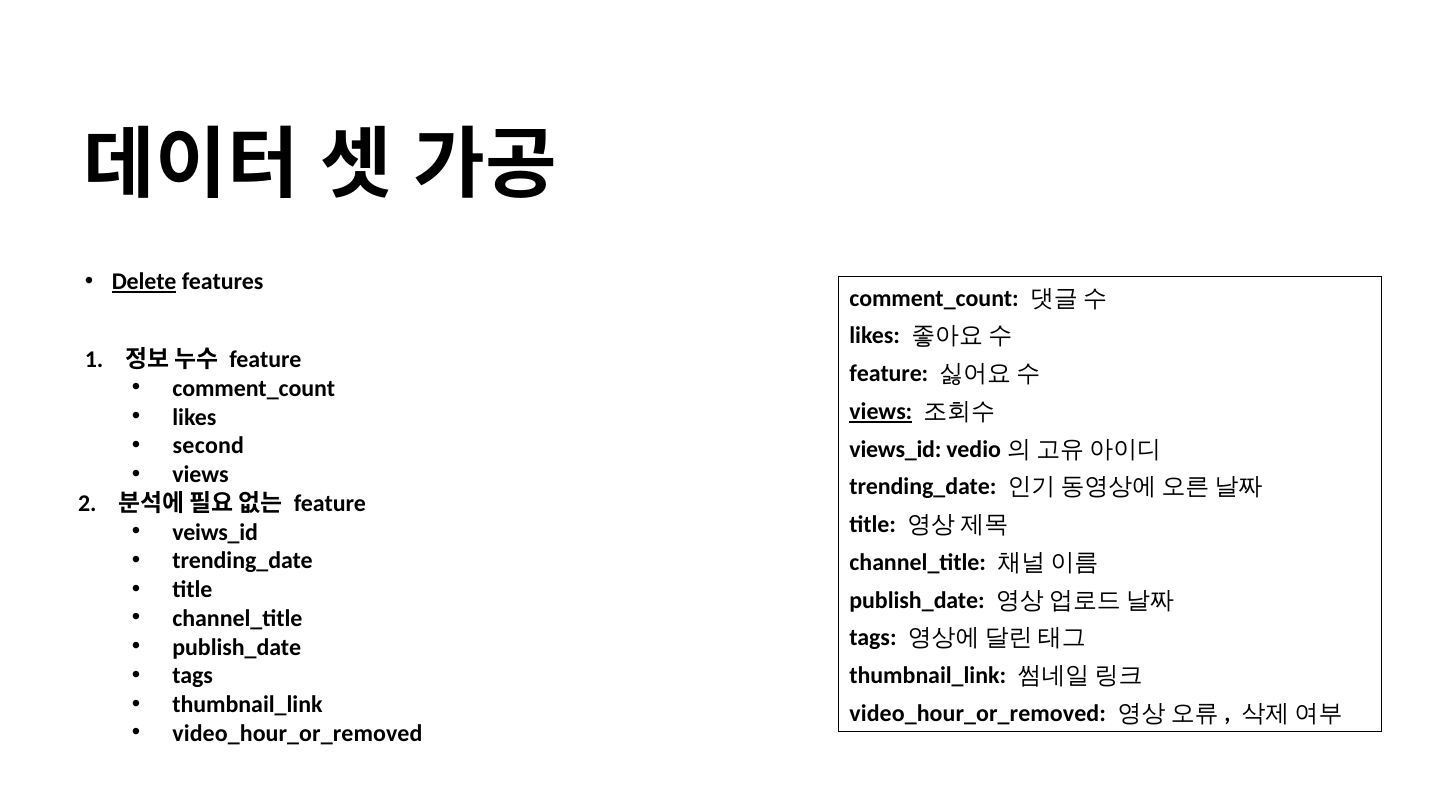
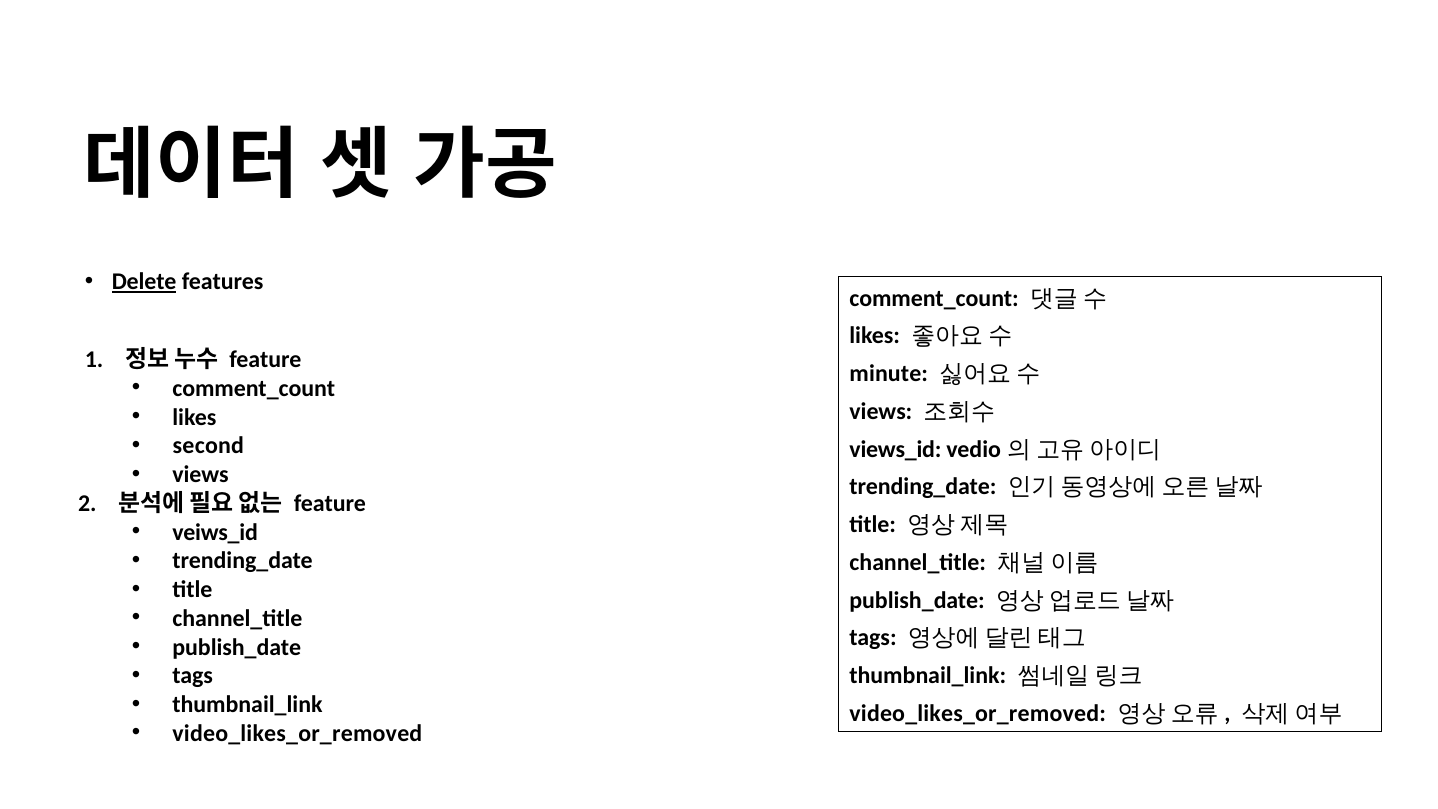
feature: feature -> minute (889, 374)
views underline: present -> none (881, 411)
video_hour_or_removed: video_hour_or_removed -> video_likes_or_removed (978, 713)
video_hour_or_removed: video_hour_or_removed -> video_likes_or_removed (297, 733)
